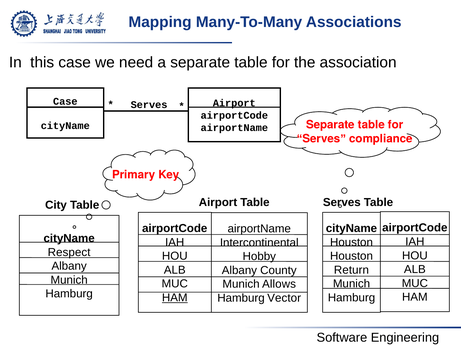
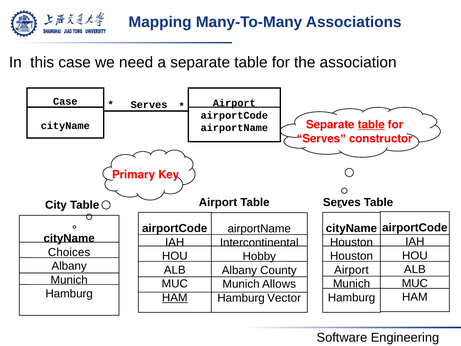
table underline: none -> present (371, 125)
compliance: compliance -> constructor (381, 139)
Respect: Respect -> Choices (69, 252)
Return: Return -> Airport (351, 270)
